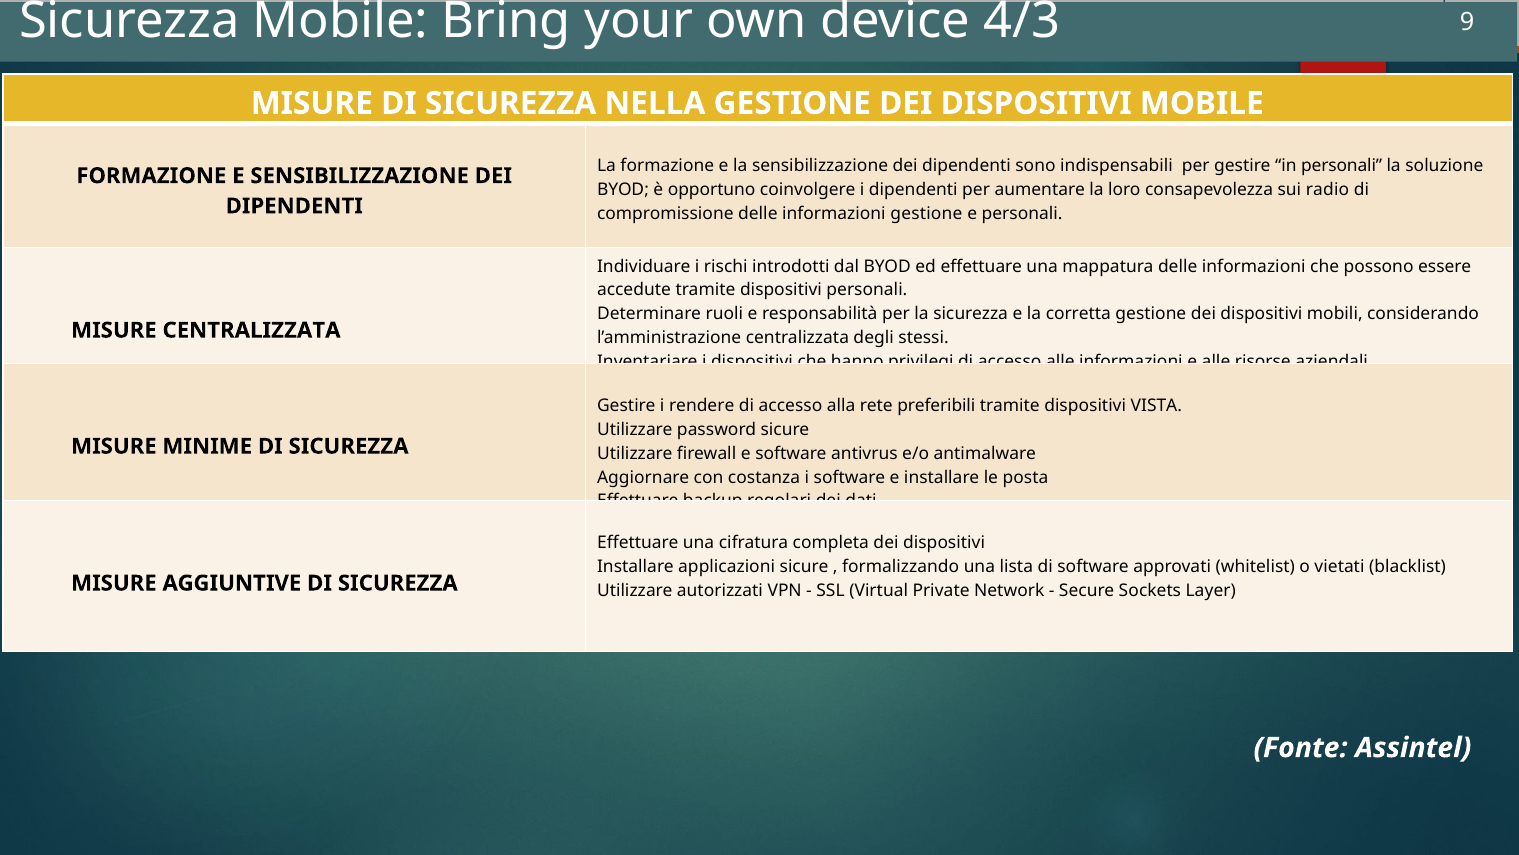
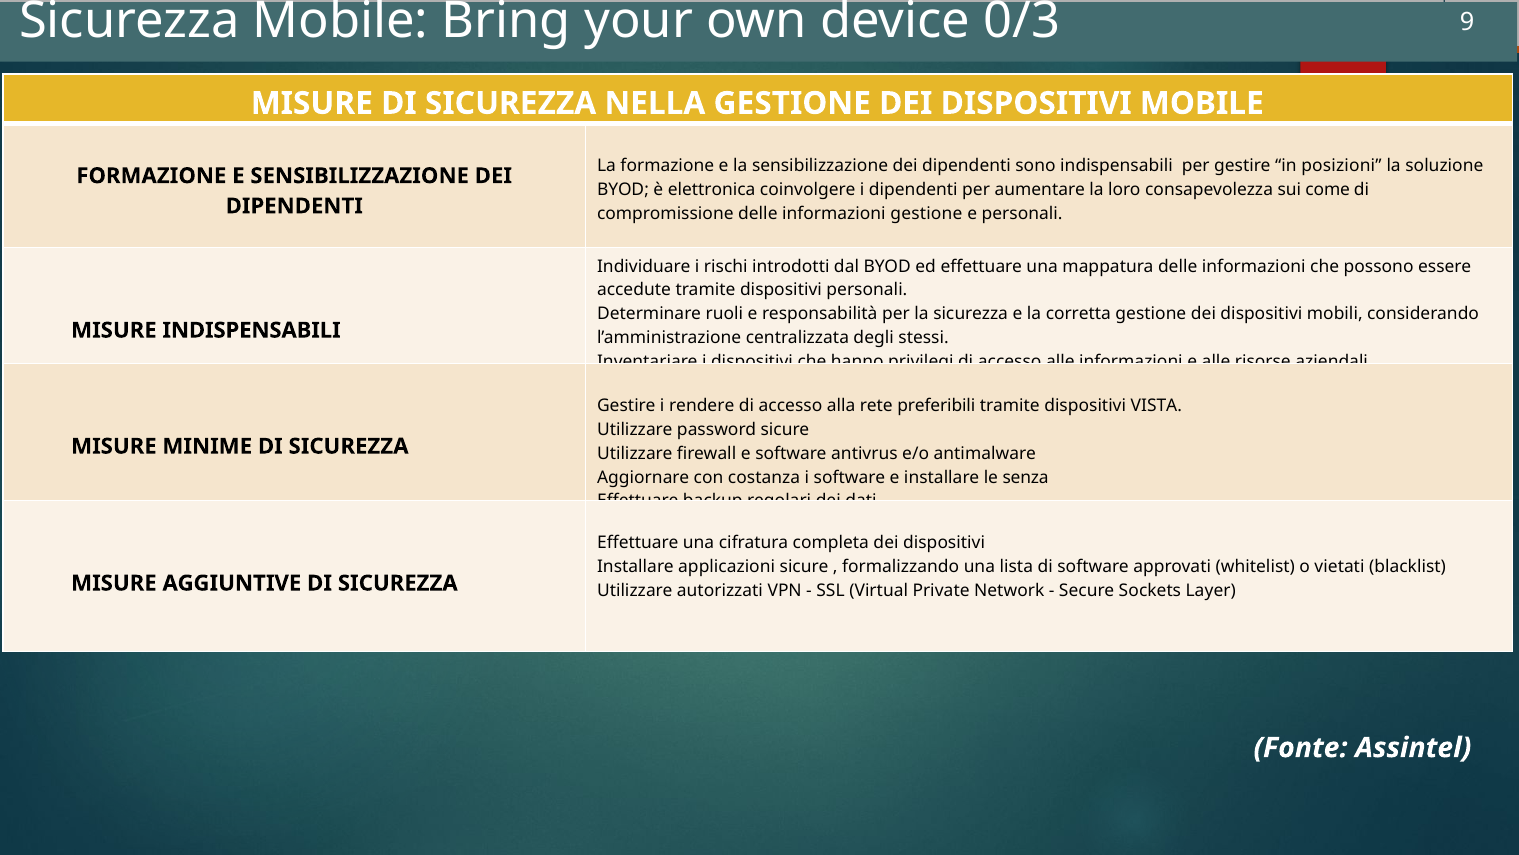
4/3: 4/3 -> 0/3 (1022, 21)
in personali: personali -> posizioni (1341, 166)
opportuno: opportuno -> elettronica (712, 189)
radio: radio -> come (1328, 189)
MISURE CENTRALIZZATA: CENTRALIZZATA -> INDISPENSABILI (252, 330)
posta: posta -> senza (1026, 477)
